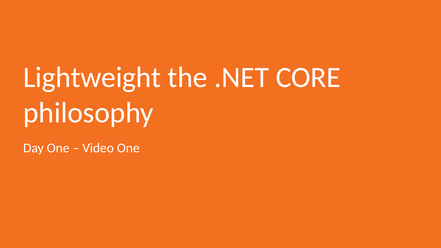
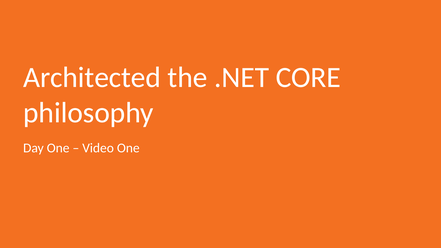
Lightweight: Lightweight -> Architected (92, 77)
